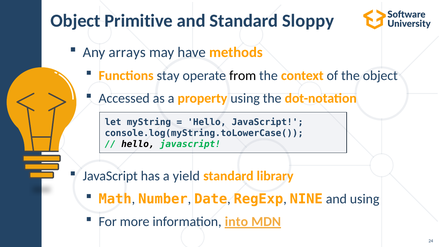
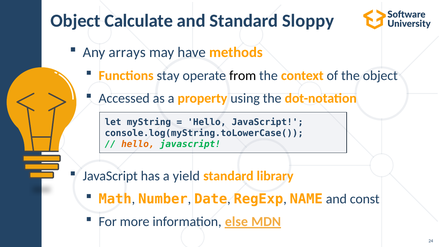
Primitive: Primitive -> Calculate (139, 21)
hello colour: black -> orange (138, 144)
NINE: NINE -> NAME (306, 199)
and using: using -> const (365, 199)
into: into -> else (236, 222)
